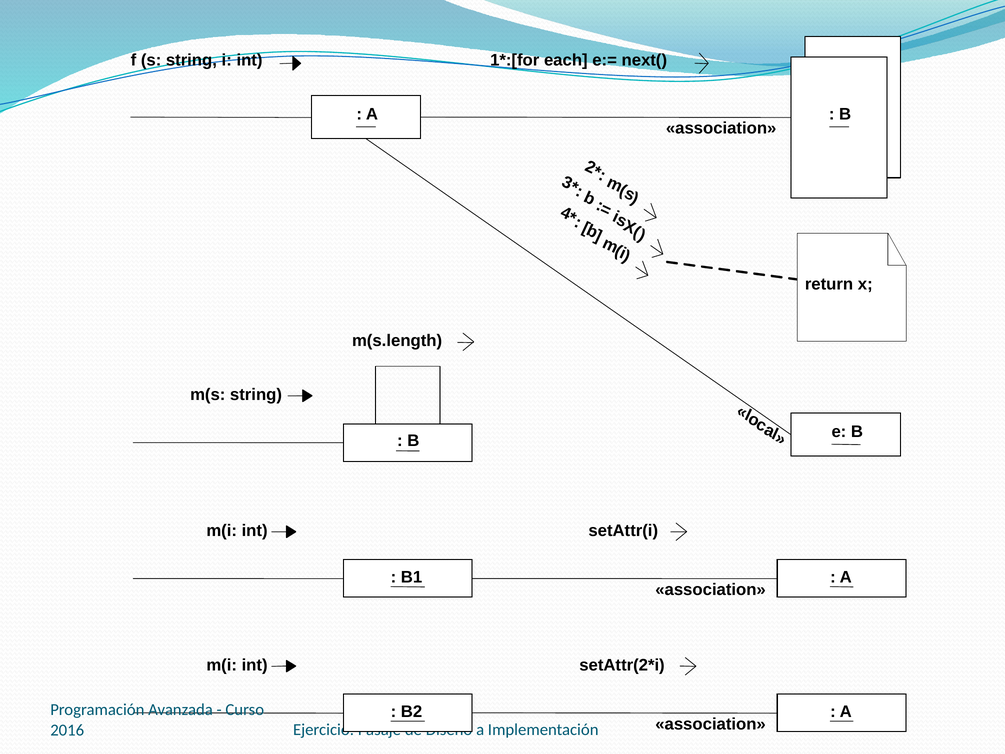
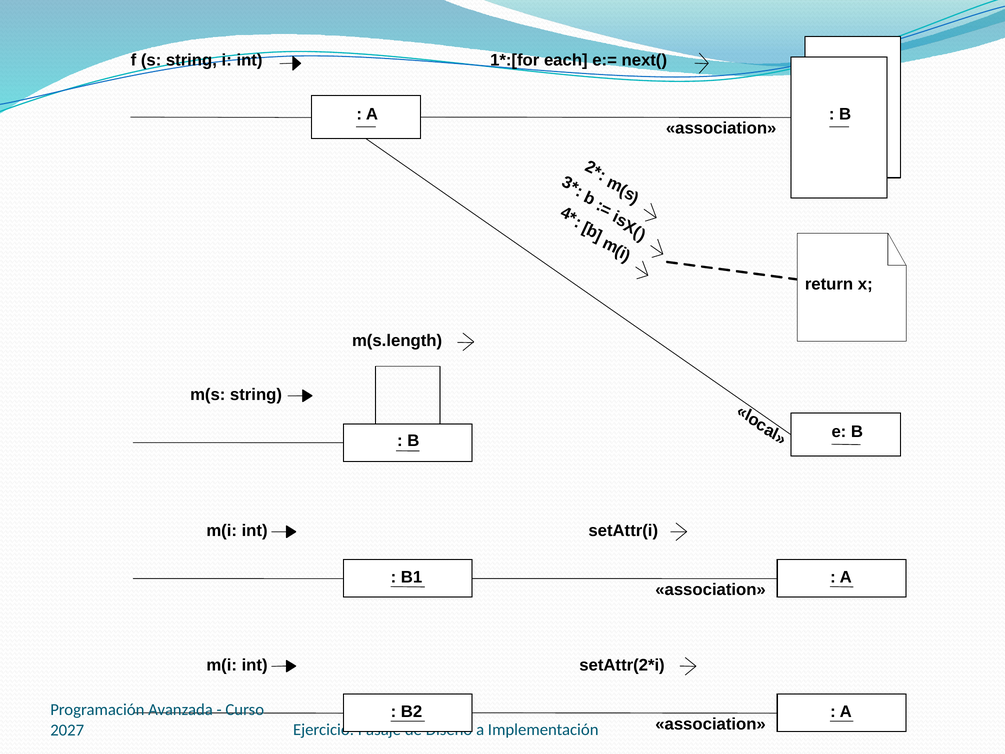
2016: 2016 -> 2027 (67, 730)
